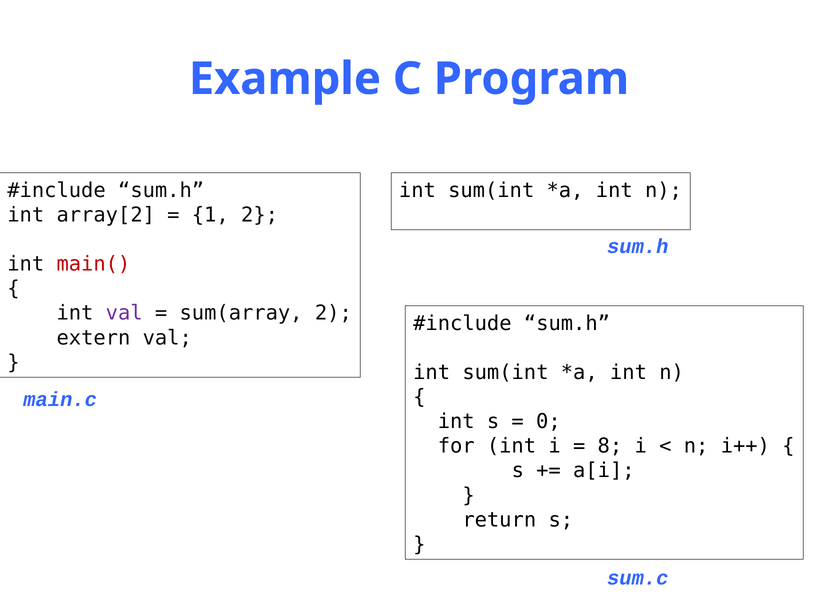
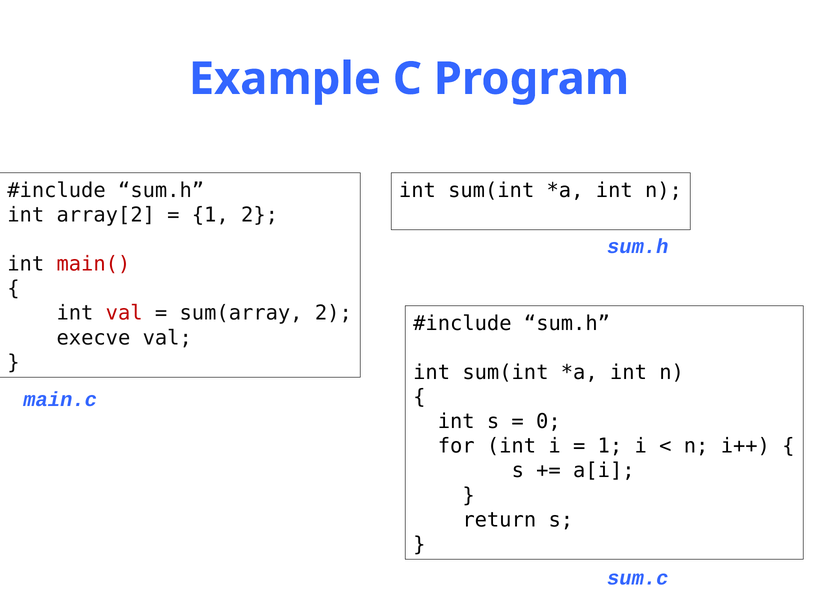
val colour: purple -> red (124, 313)
extern: extern -> execve (93, 337)
8: 8 -> 1 (610, 446)
